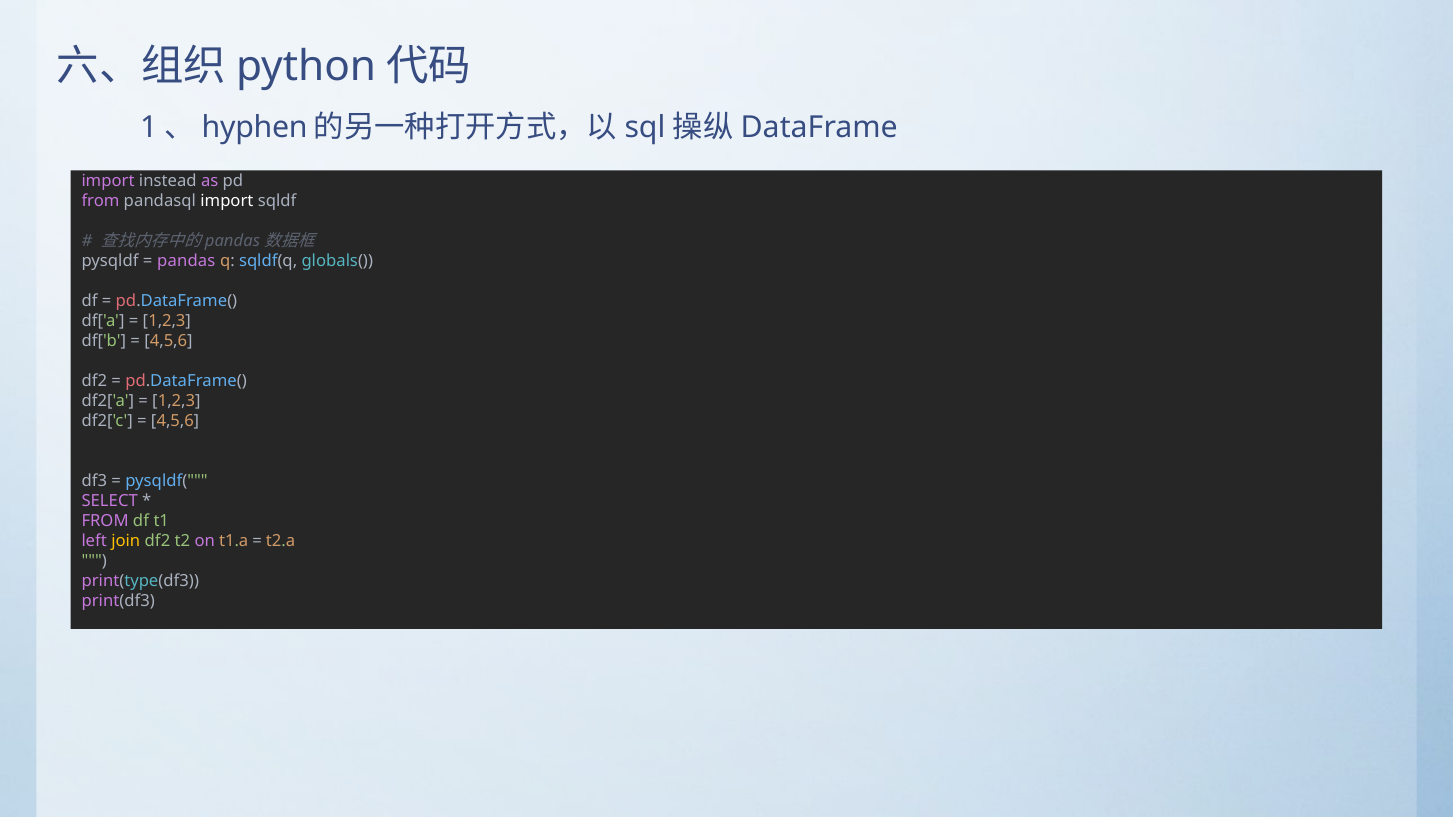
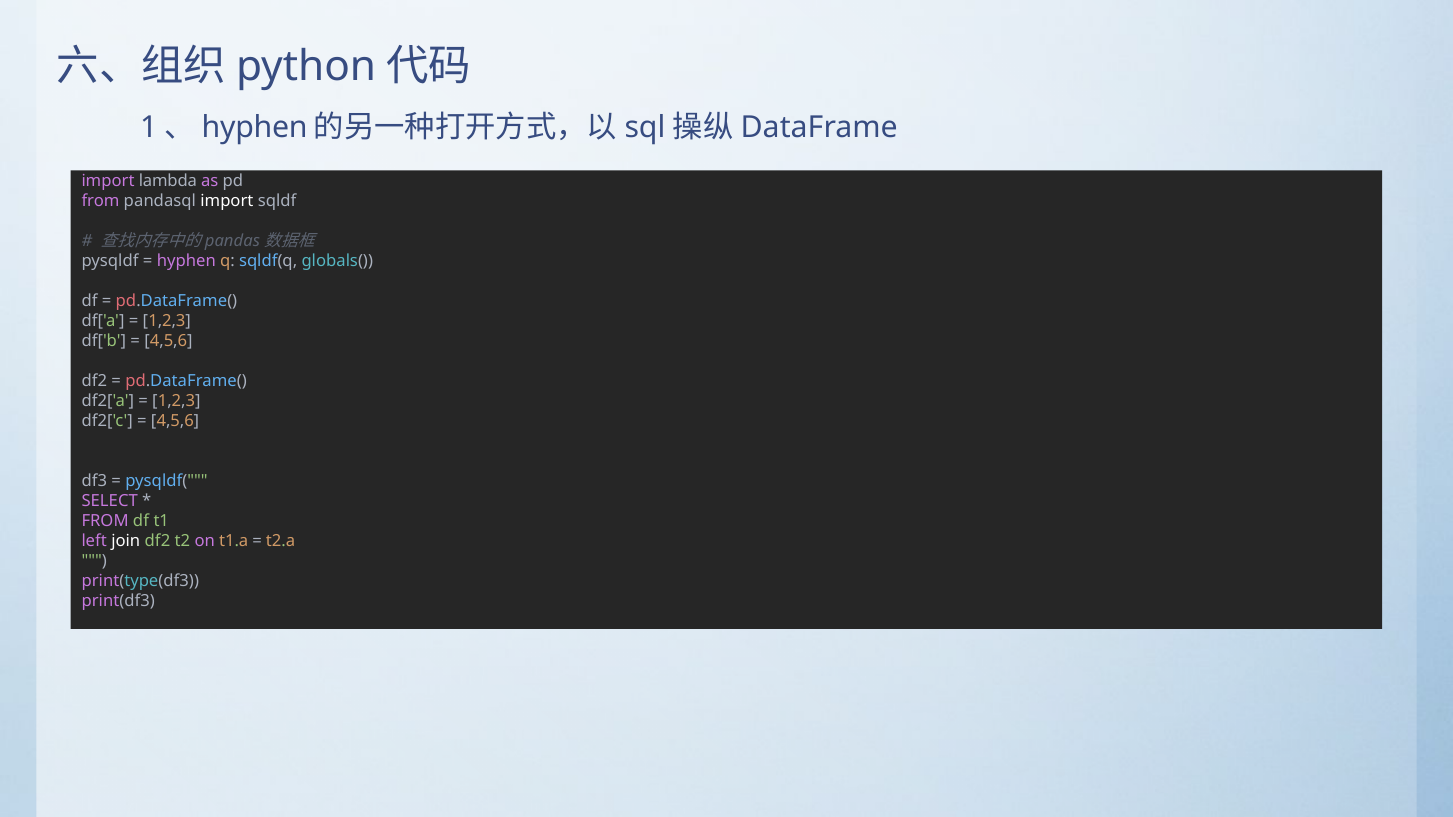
instead: instead -> lambda (168, 182)
pandas: pandas -> hyphen (186, 262)
join colour: yellow -> white (126, 542)
